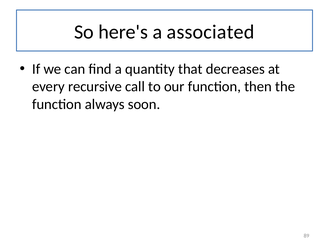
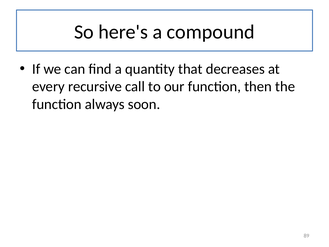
associated: associated -> compound (211, 32)
